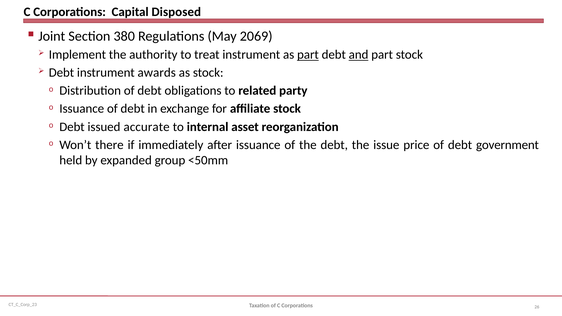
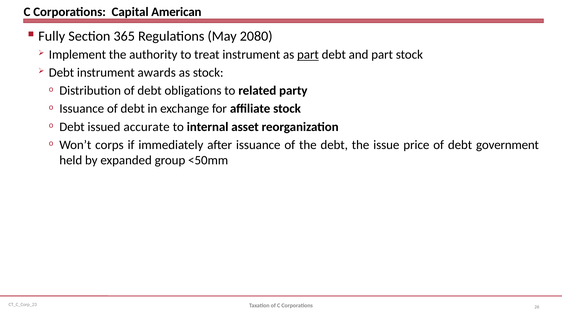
Disposed: Disposed -> American (176, 12)
Joint: Joint -> Fully (52, 36)
380: 380 -> 365 (124, 36)
2069: 2069 -> 2080 (256, 36)
and underline: present -> none (359, 55)
there: there -> corps (109, 145)
